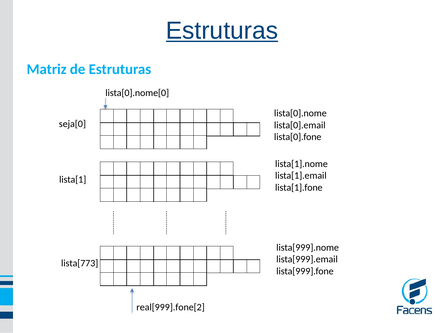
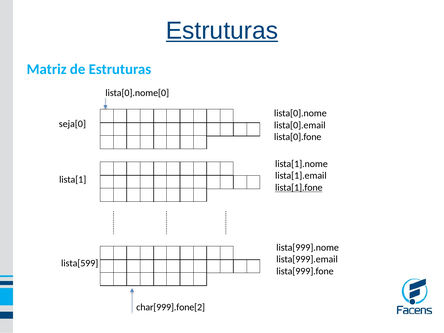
lista[1].fone underline: none -> present (299, 188)
lista[773: lista[773 -> lista[599 (80, 263)
real[999].fone[2: real[999].fone[2 -> char[999].fone[2 (171, 307)
